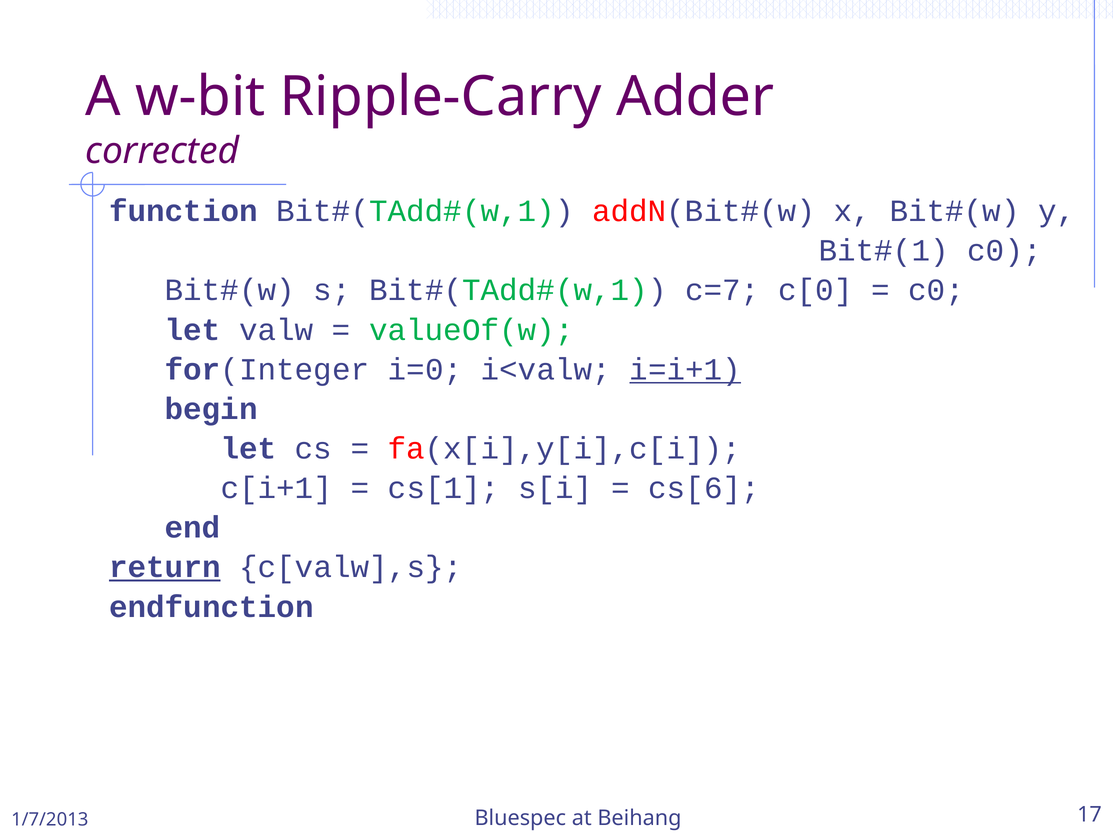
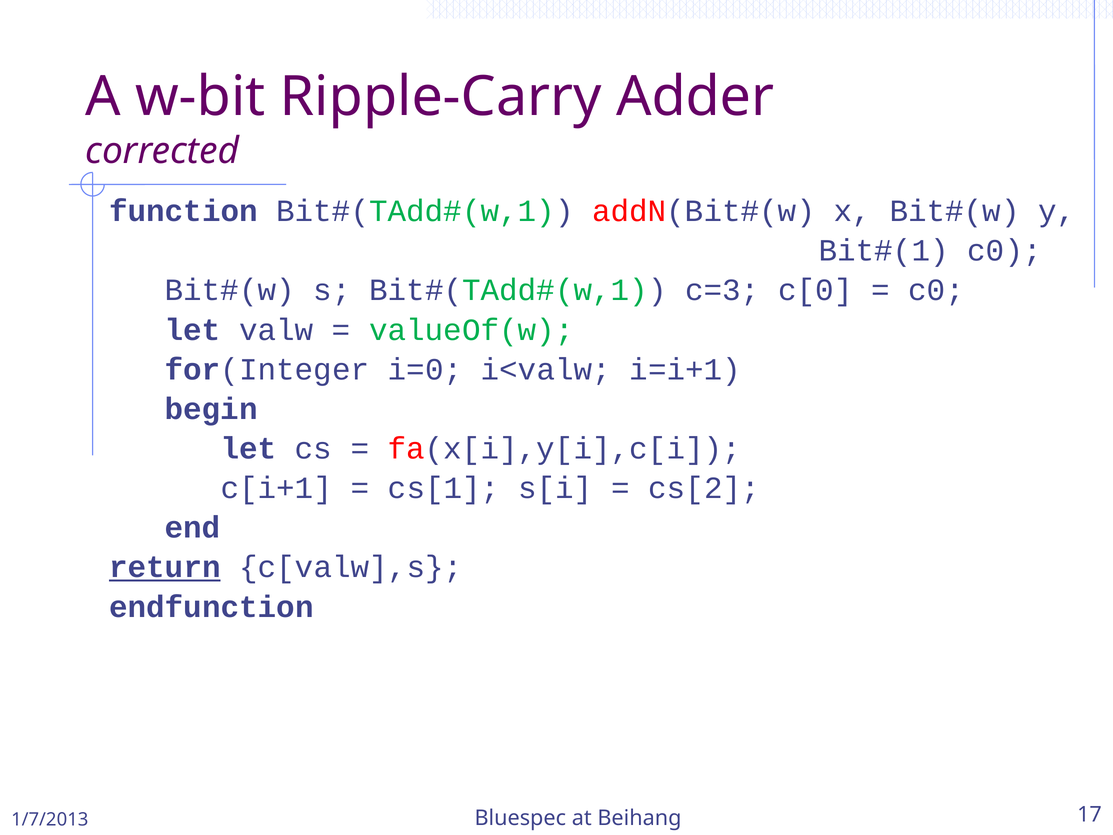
c=7: c=7 -> c=3 (722, 290)
i=i+1 underline: present -> none (685, 369)
cs[6: cs[6 -> cs[2 (704, 488)
